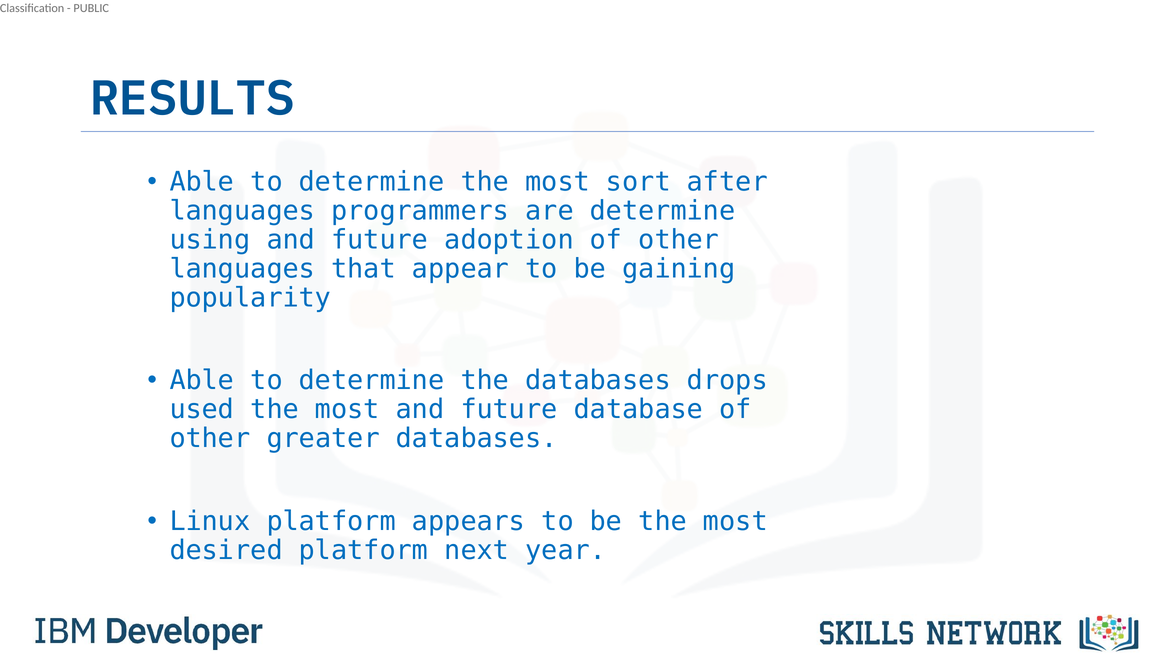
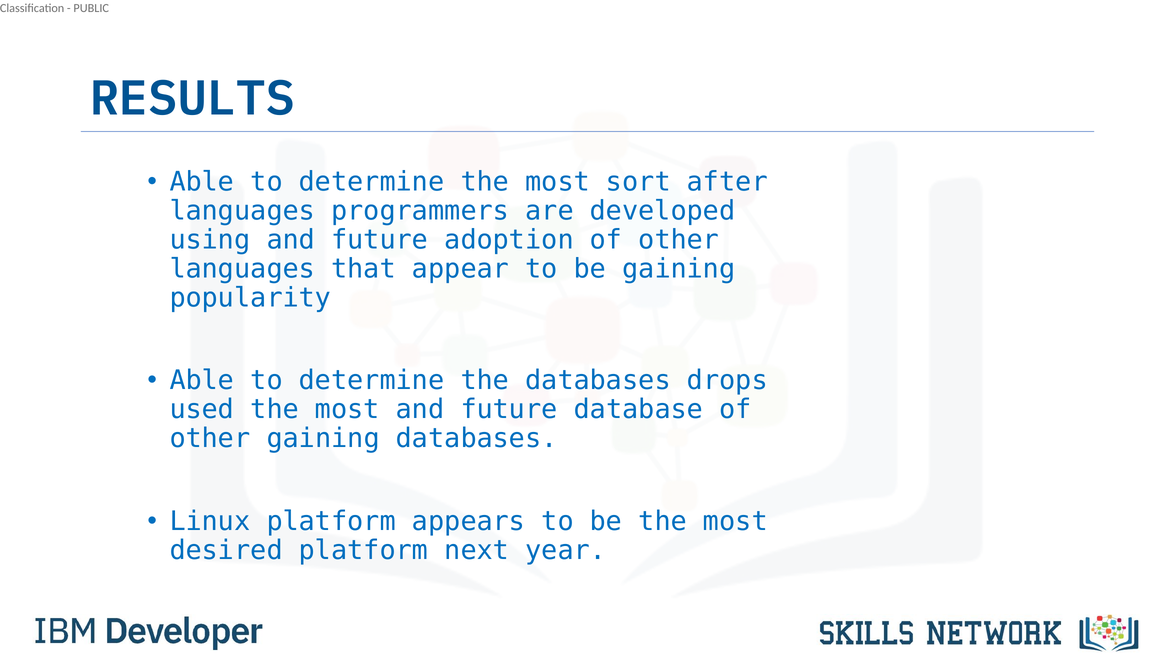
are determine: determine -> developed (663, 211)
other greater: greater -> gaining (323, 439)
